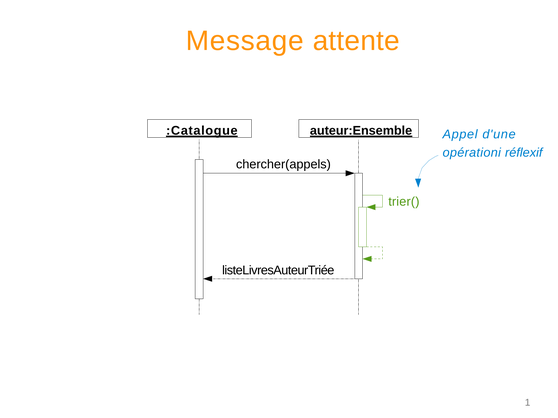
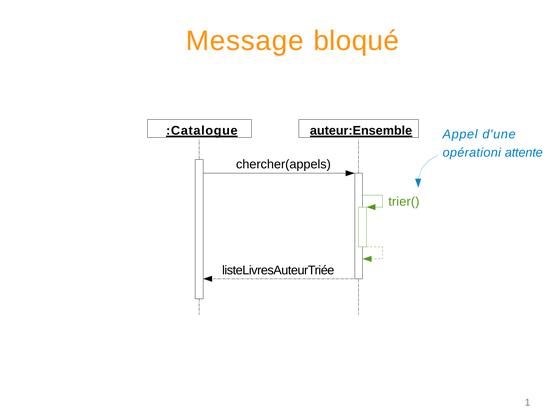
attente: attente -> bloqué (356, 41)
réflexif: réflexif -> attente (524, 153)
